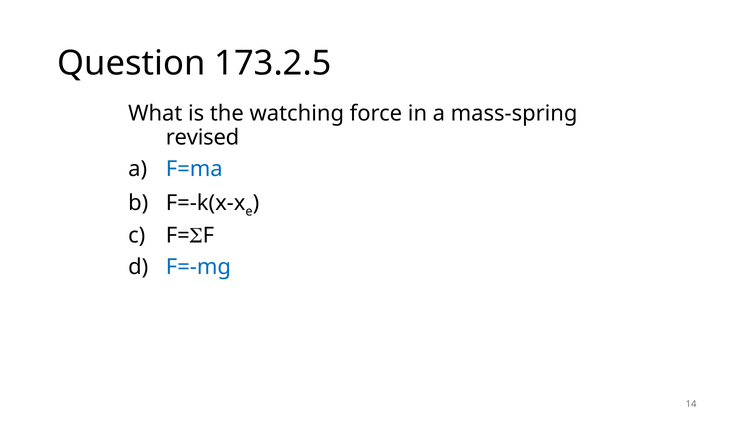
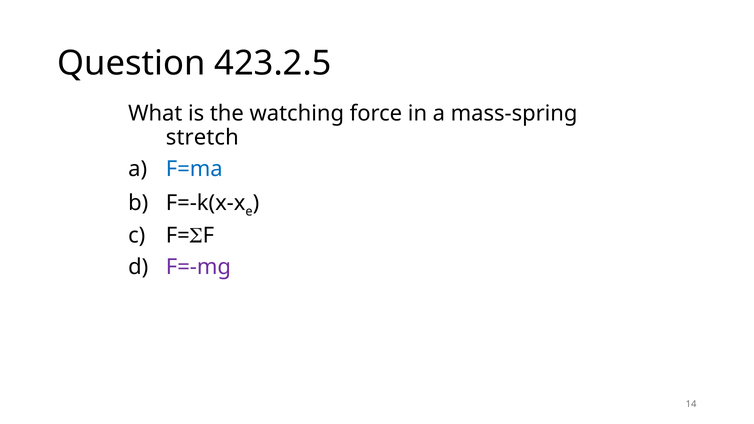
173.2.5: 173.2.5 -> 423.2.5 (273, 63)
revised: revised -> stretch (202, 137)
F=-mg colour: blue -> purple (198, 267)
